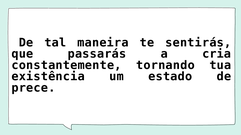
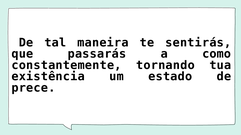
cria: cria -> como (217, 54)
